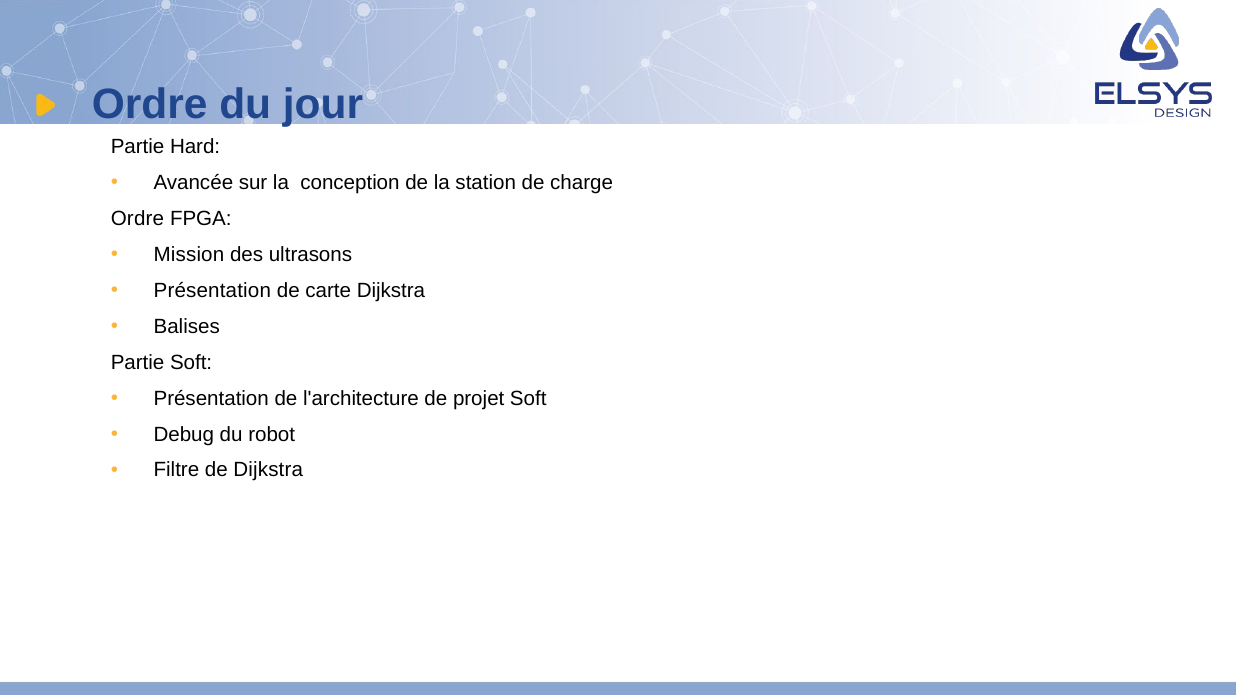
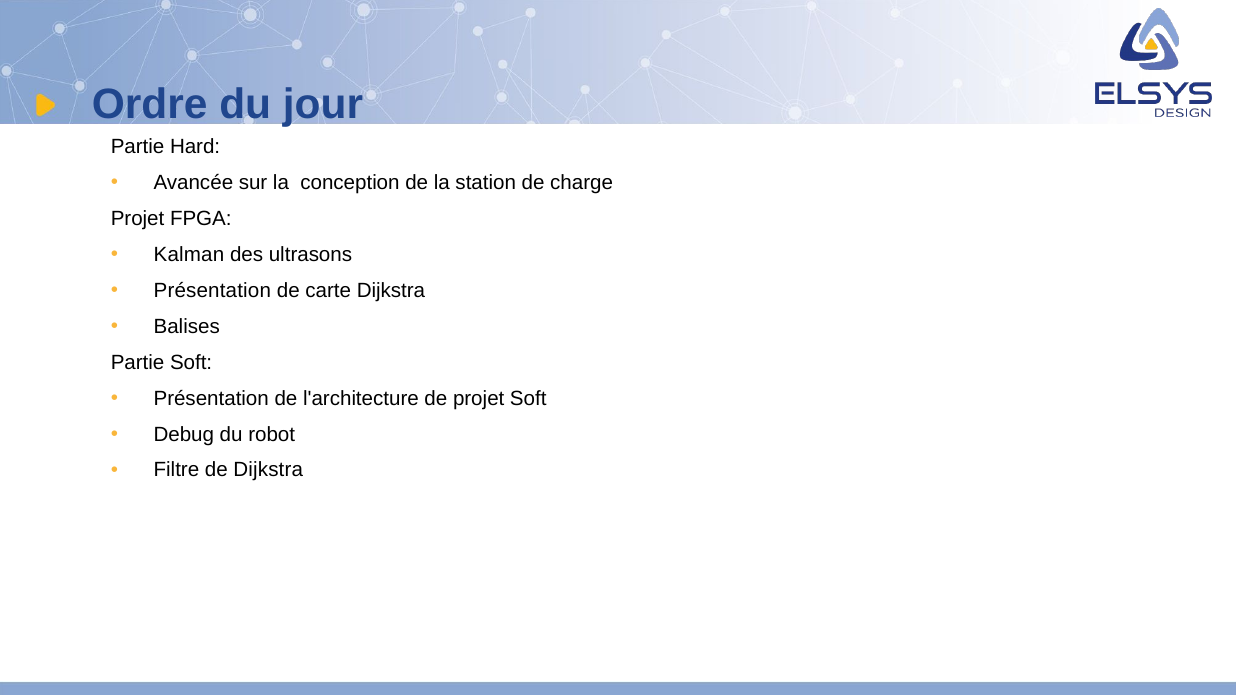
Ordre: Ordre -> Projet (138, 219)
Mission: Mission -> Kalman (189, 255)
